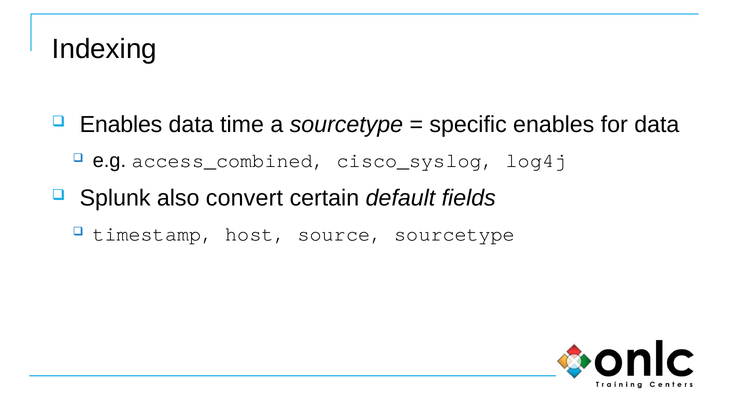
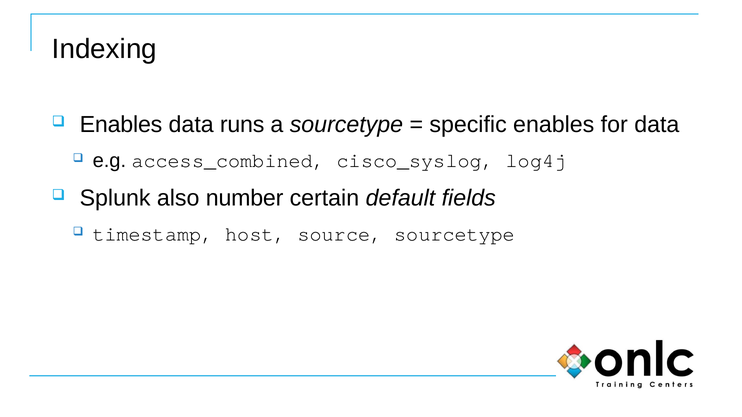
time: time -> runs (242, 125)
convert: convert -> number (245, 198)
